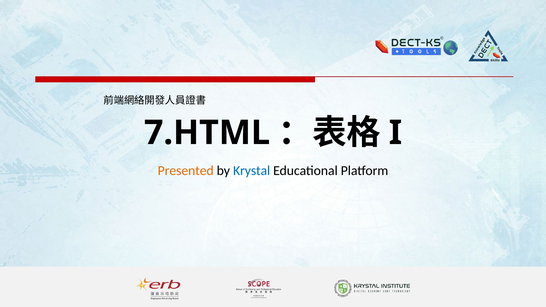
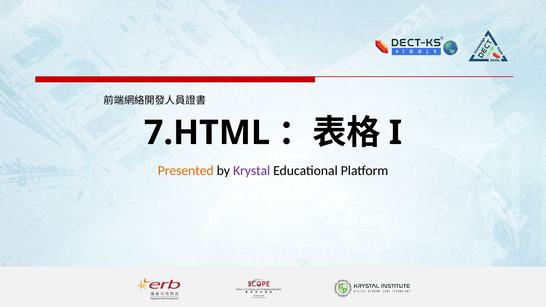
Krystal colour: blue -> purple (252, 171)
